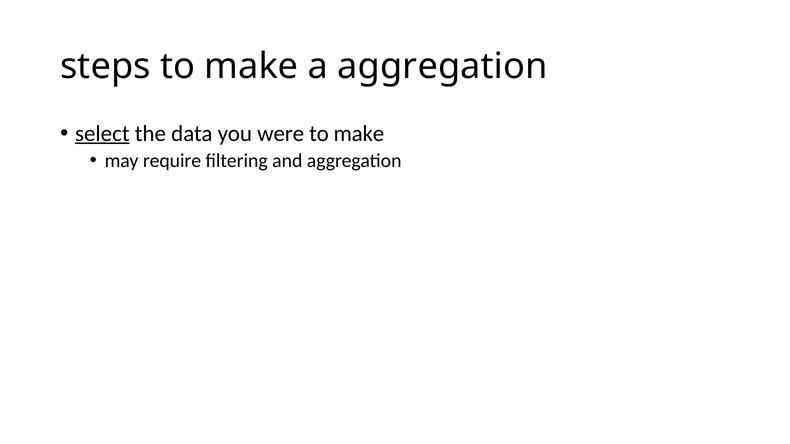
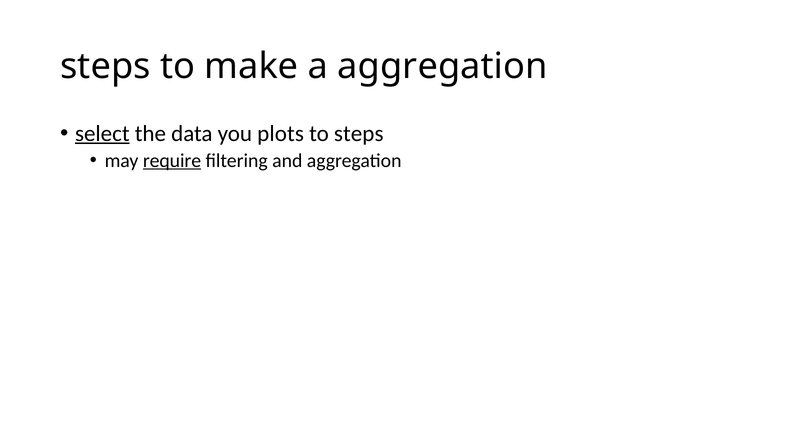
were: were -> plots (281, 134)
make: make -> steps (359, 134)
require underline: none -> present (172, 161)
